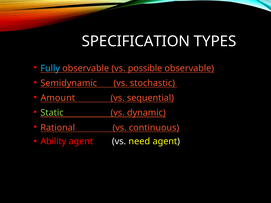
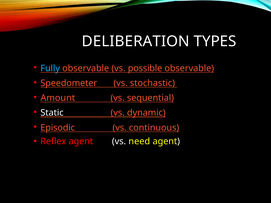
SPECIFICATION: SPECIFICATION -> DELIBERATION (136, 41)
Semidynamic: Semidynamic -> Speedometer (69, 83)
Static colour: light green -> white (52, 113)
Rational: Rational -> Episodic (58, 128)
Ability: Ability -> Reflex (53, 142)
